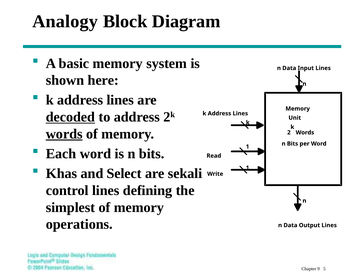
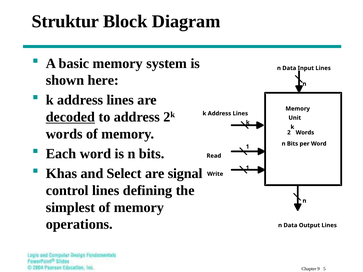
Analogy: Analogy -> Struktur (65, 22)
words underline: present -> none (64, 134)
sekali: sekali -> signal (185, 174)
